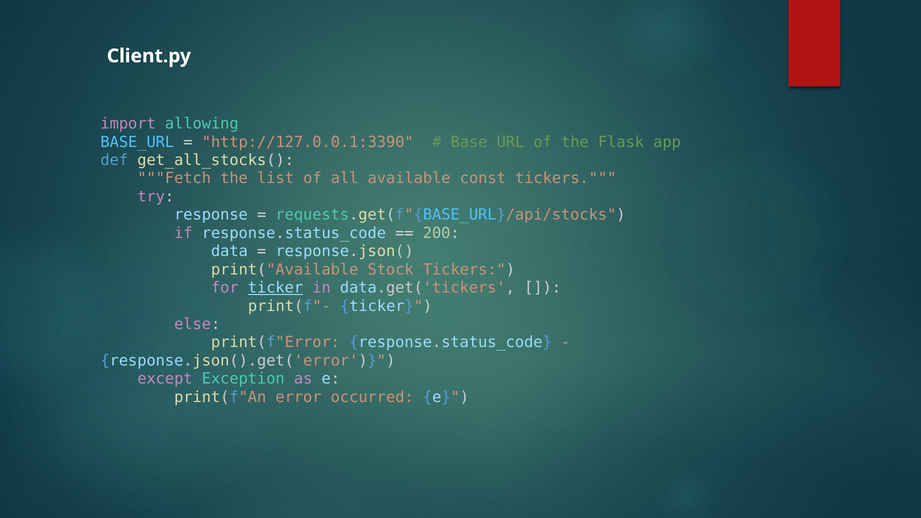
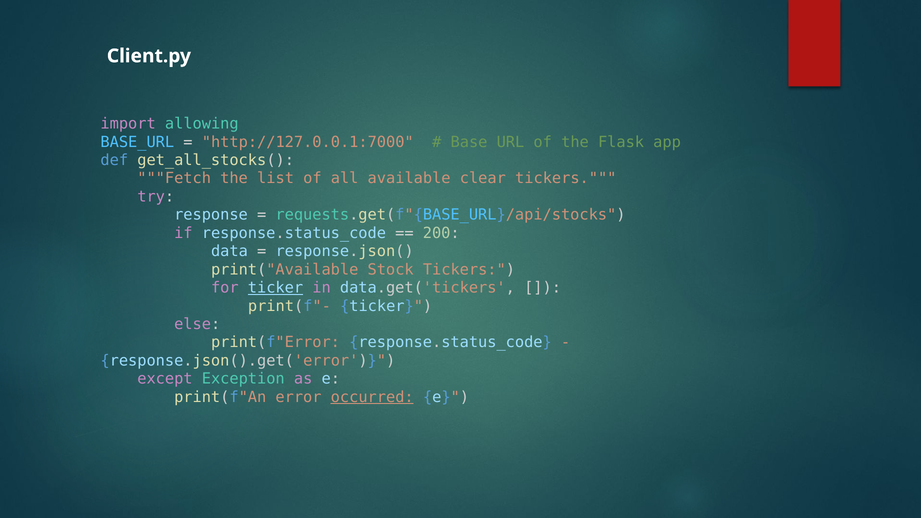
http://127.0.0.1:3390: http://127.0.0.1:3390 -> http://127.0.0.1:7000 (308, 142)
const: const -> clear (483, 178)
occurred underline: none -> present (372, 397)
